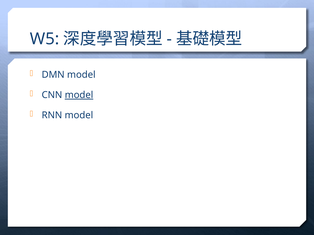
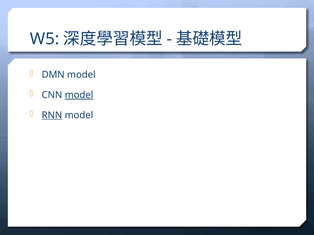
RNN underline: none -> present (52, 115)
